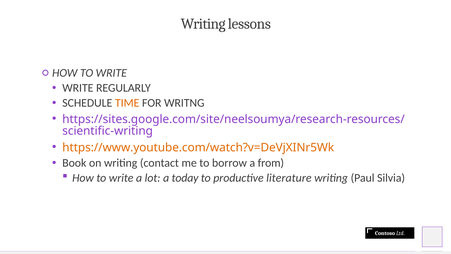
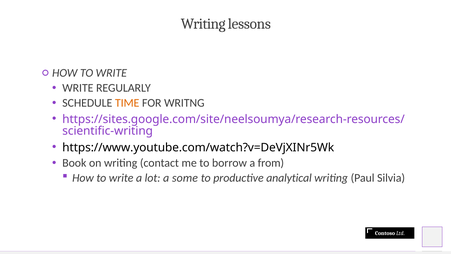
https://www.youtube.com/watch?v=DeVjXINr5Wk colour: orange -> black (198, 147)
today: today -> some (185, 178)
literature: literature -> analytical (289, 178)
